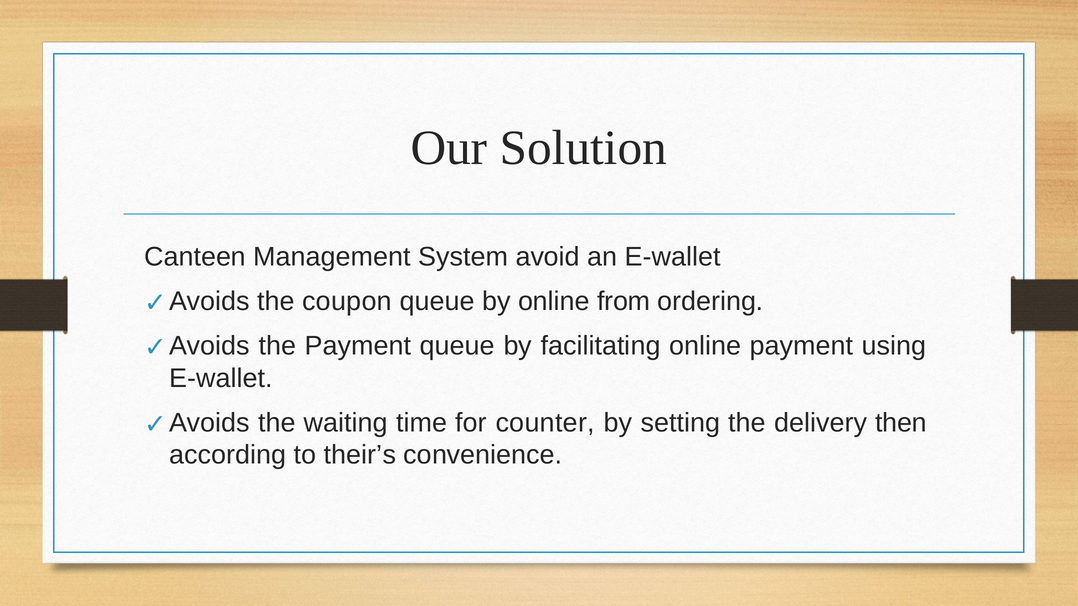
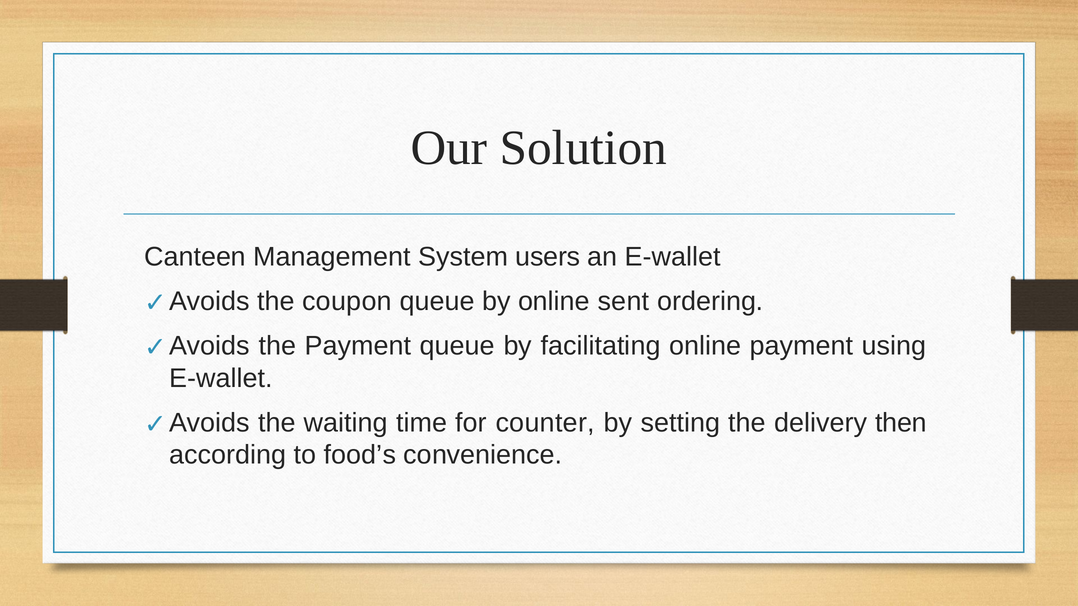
avoid: avoid -> users (548, 257)
from: from -> sent (623, 302)
their’s: their’s -> food’s (360, 455)
